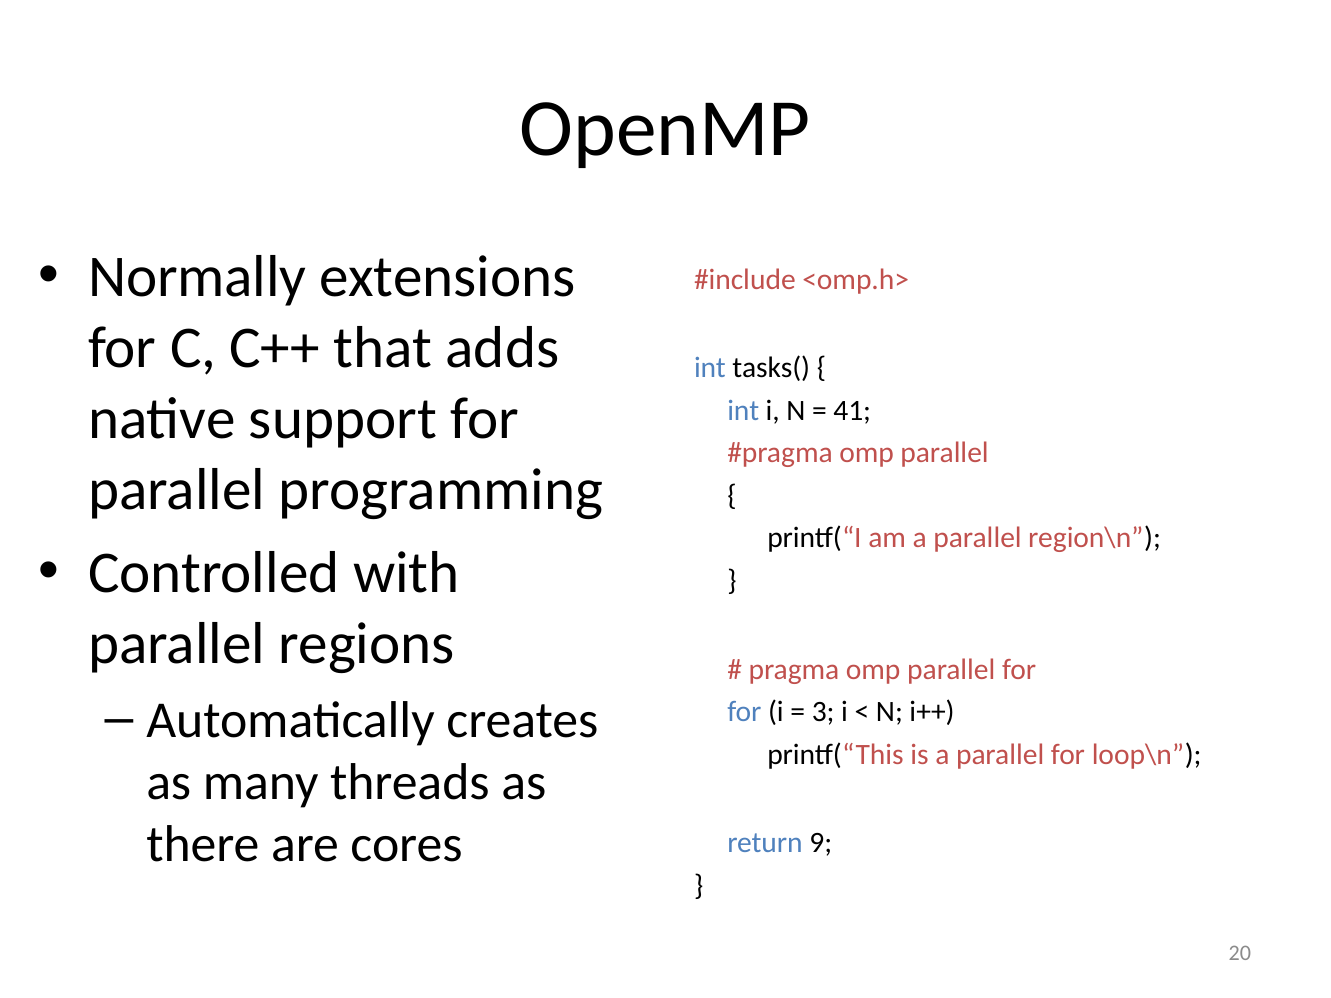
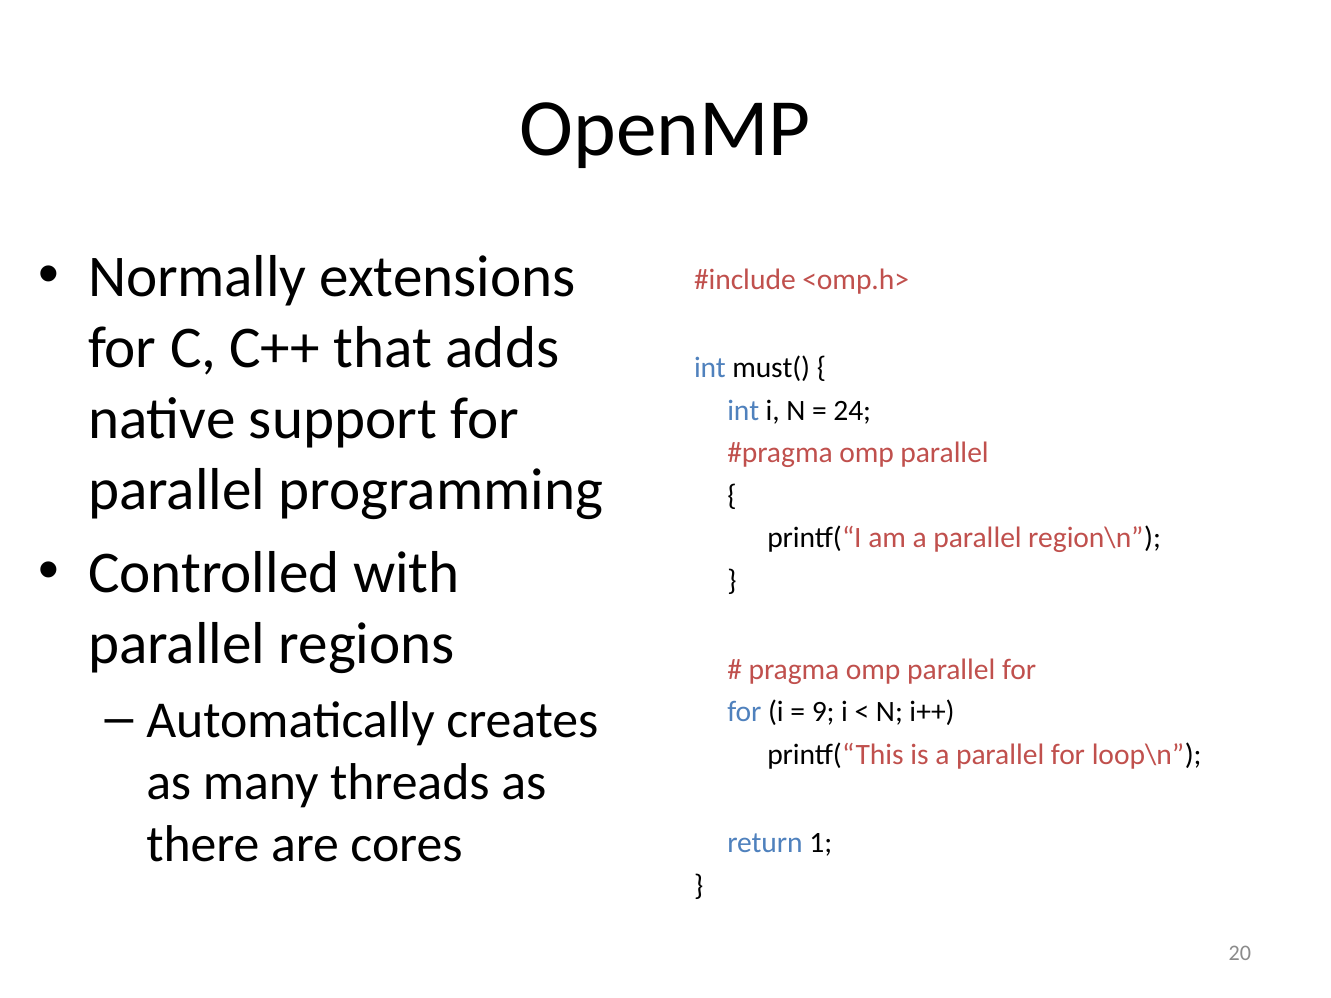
tasks(: tasks( -> must( (771, 368)
41: 41 -> 24 (852, 411)
3: 3 -> 9 (823, 712)
9: 9 -> 1 (821, 843)
